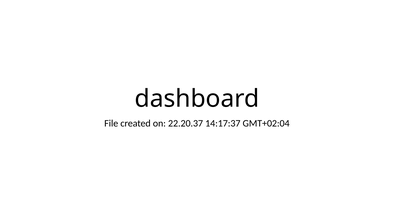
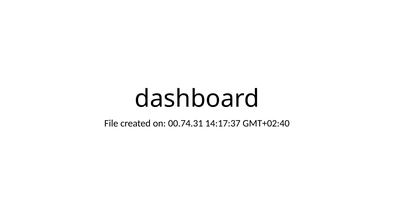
22.20.37: 22.20.37 -> 00.74.31 (186, 123)
GMT+02:04: GMT+02:04 -> GMT+02:40 (266, 123)
